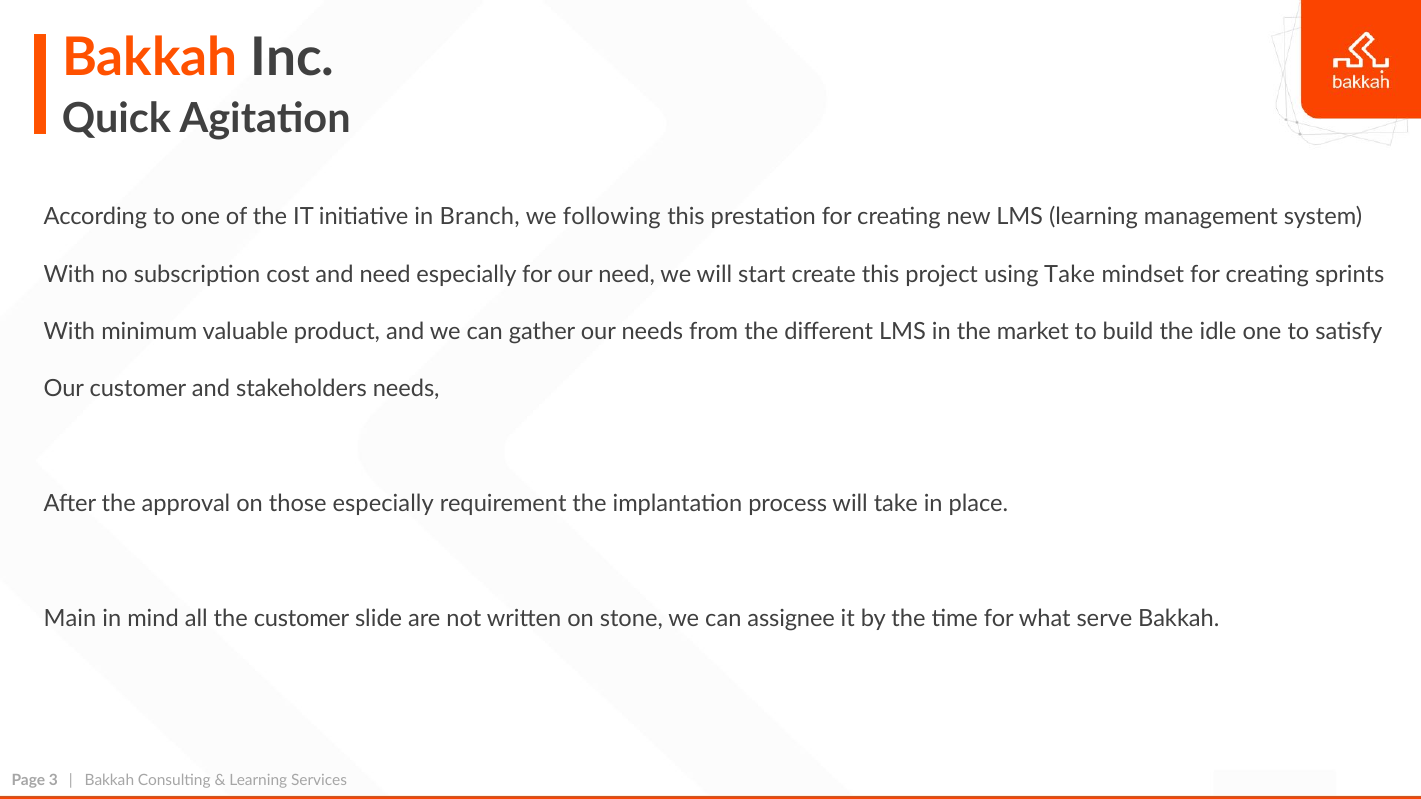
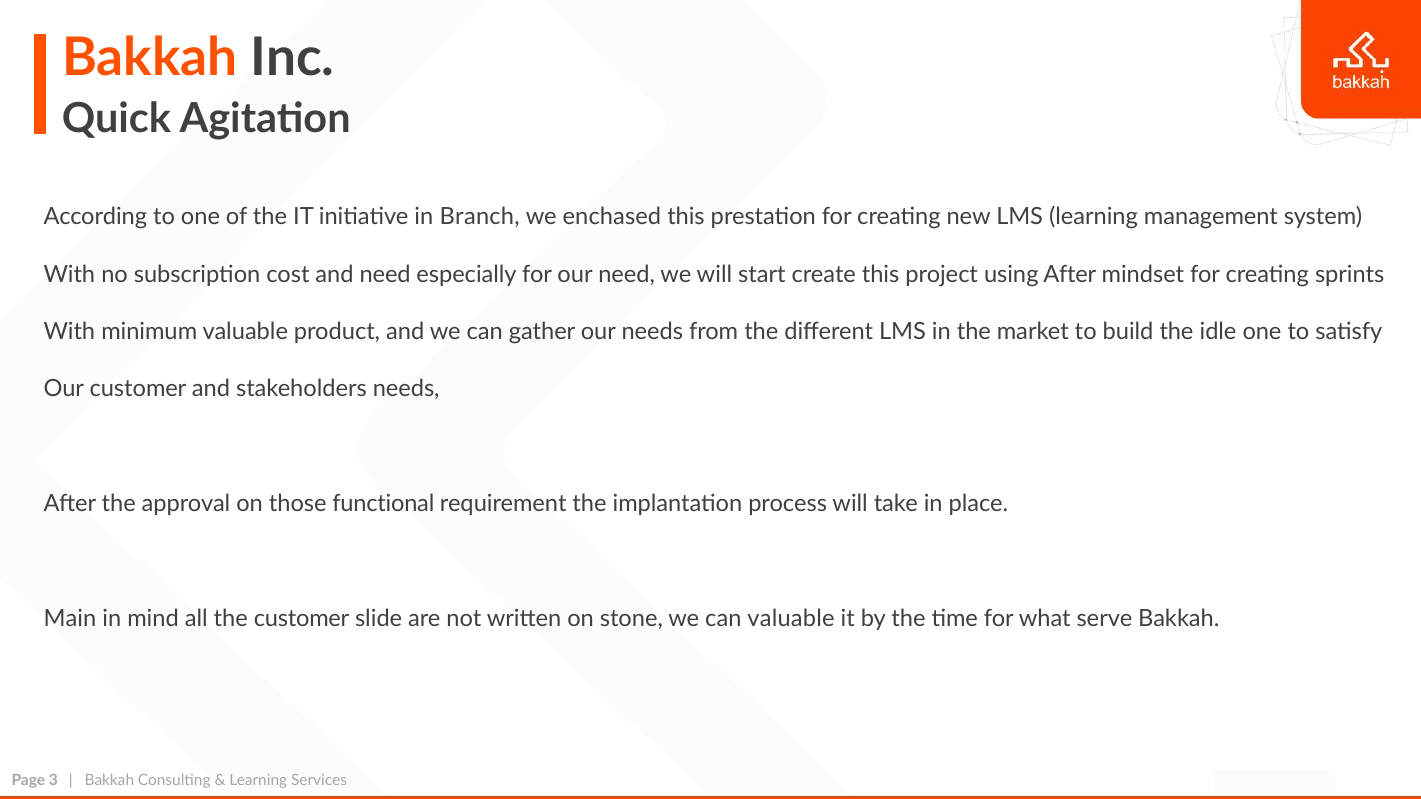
following: following -> enchased (612, 217)
using Take: Take -> After (1070, 275)
those especially: especially -> functional (383, 504)
can assignee: assignee -> valuable (791, 619)
